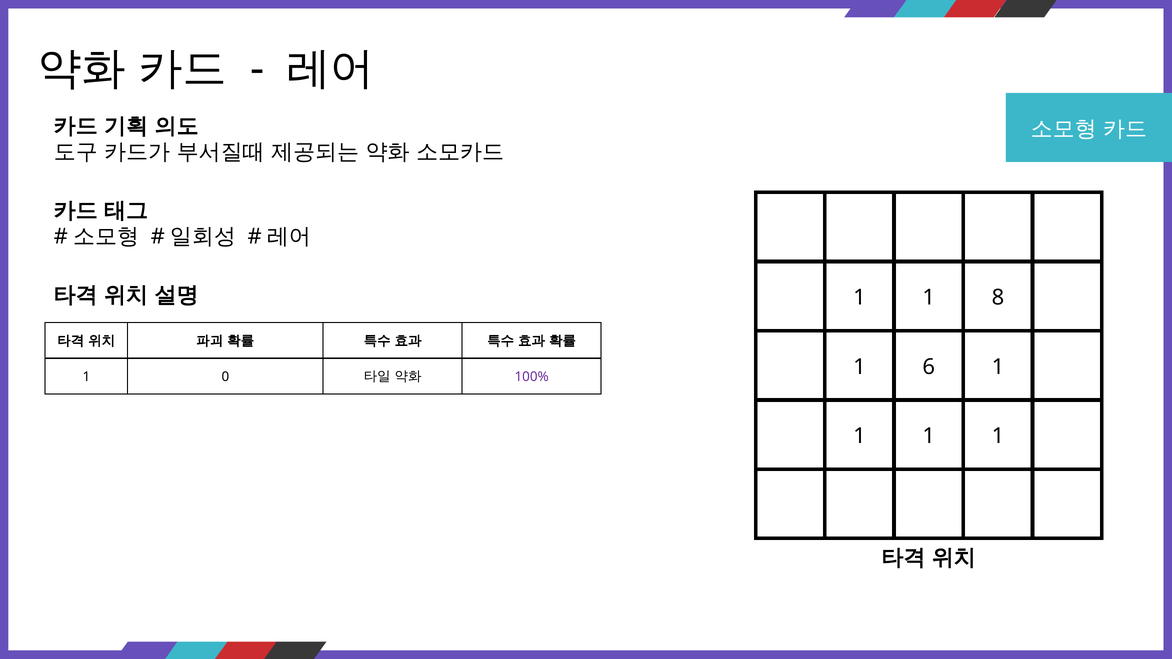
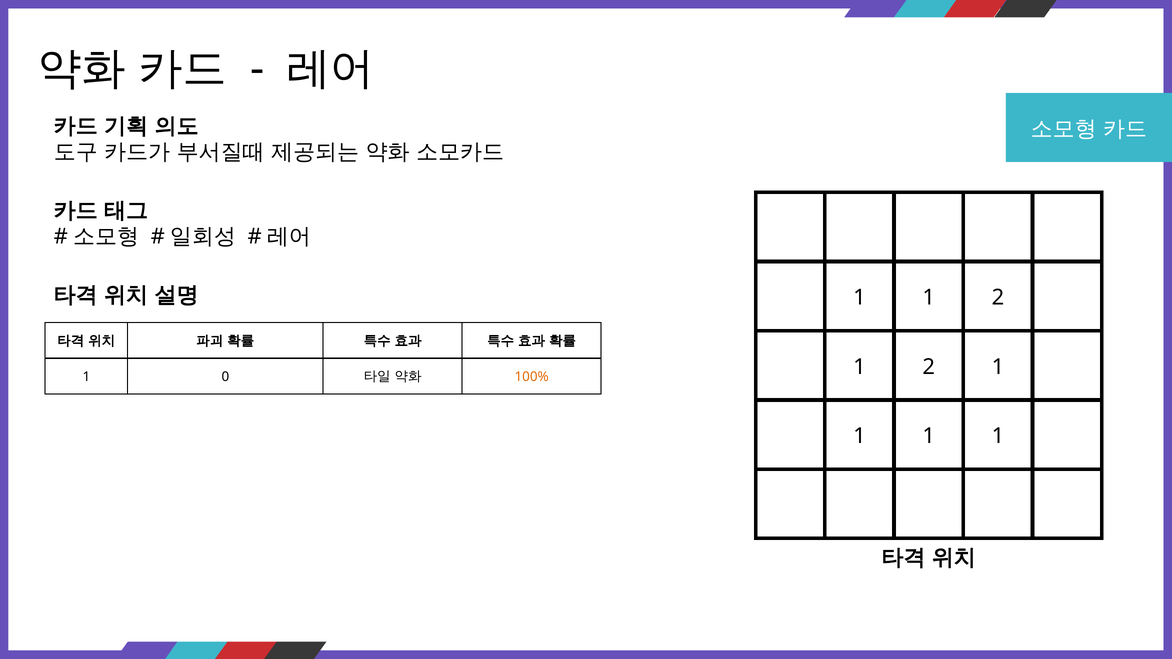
1 1 8: 8 -> 2 (998, 298)
6: 6 -> 2 (929, 367)
100% colour: purple -> orange (532, 377)
